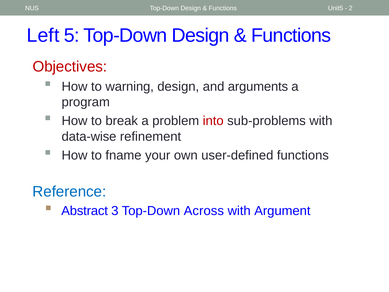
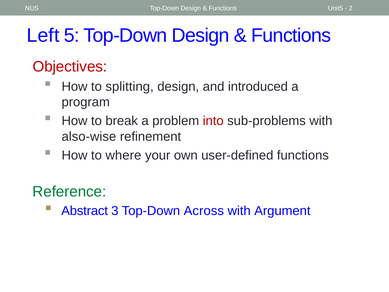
warning: warning -> splitting (130, 86)
arguments: arguments -> introduced (258, 86)
data-wise: data-wise -> also-wise (89, 136)
fname: fname -> where (123, 155)
Reference colour: blue -> green (69, 191)
